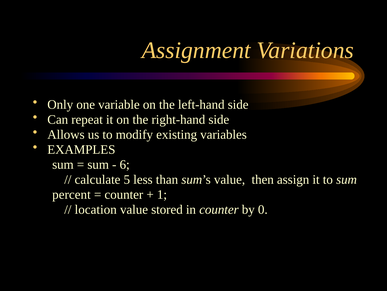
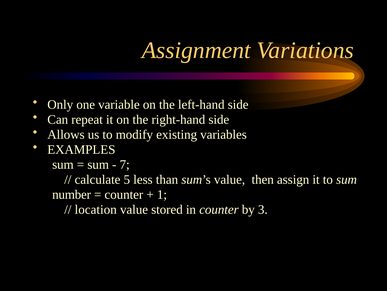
6: 6 -> 7 (125, 164)
percent: percent -> number (72, 194)
0: 0 -> 3 (263, 209)
